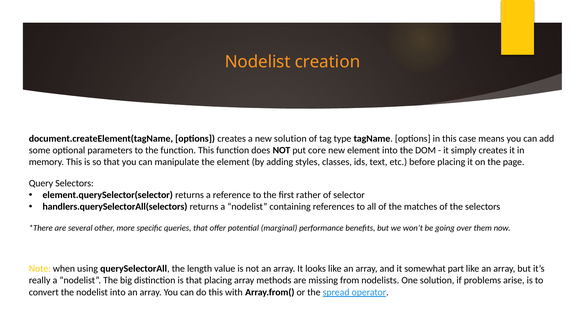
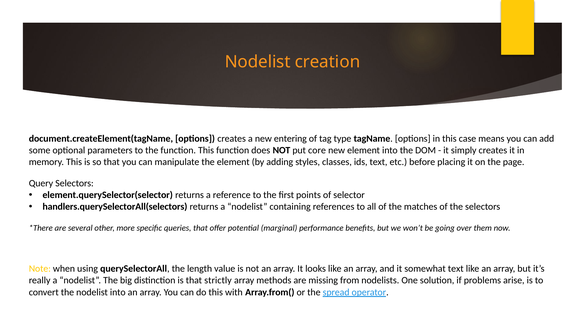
new solution: solution -> entering (290, 139)
rather: rather -> points (309, 195)
somewhat part: part -> text (456, 269)
that placing: placing -> strictly (218, 281)
